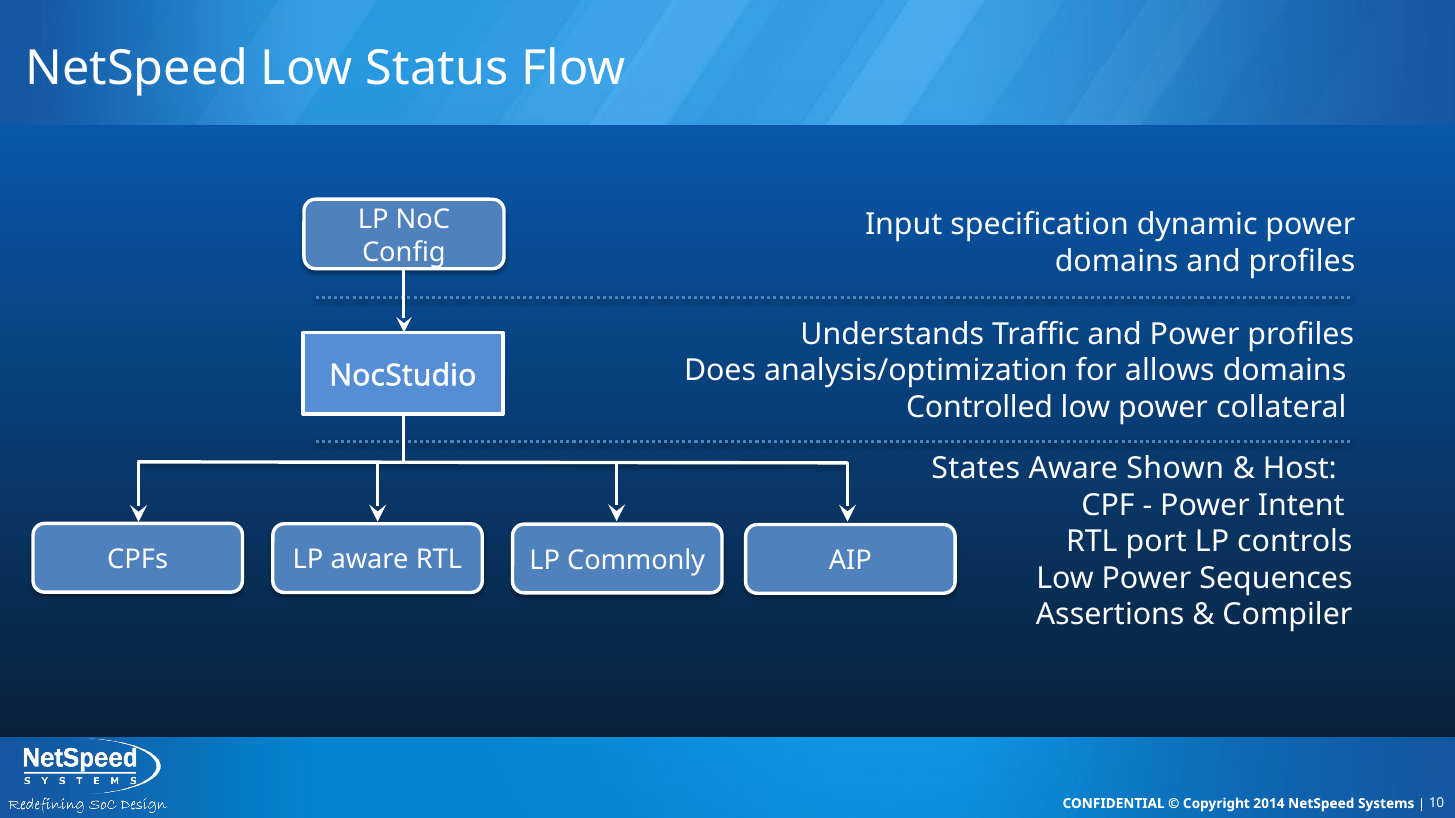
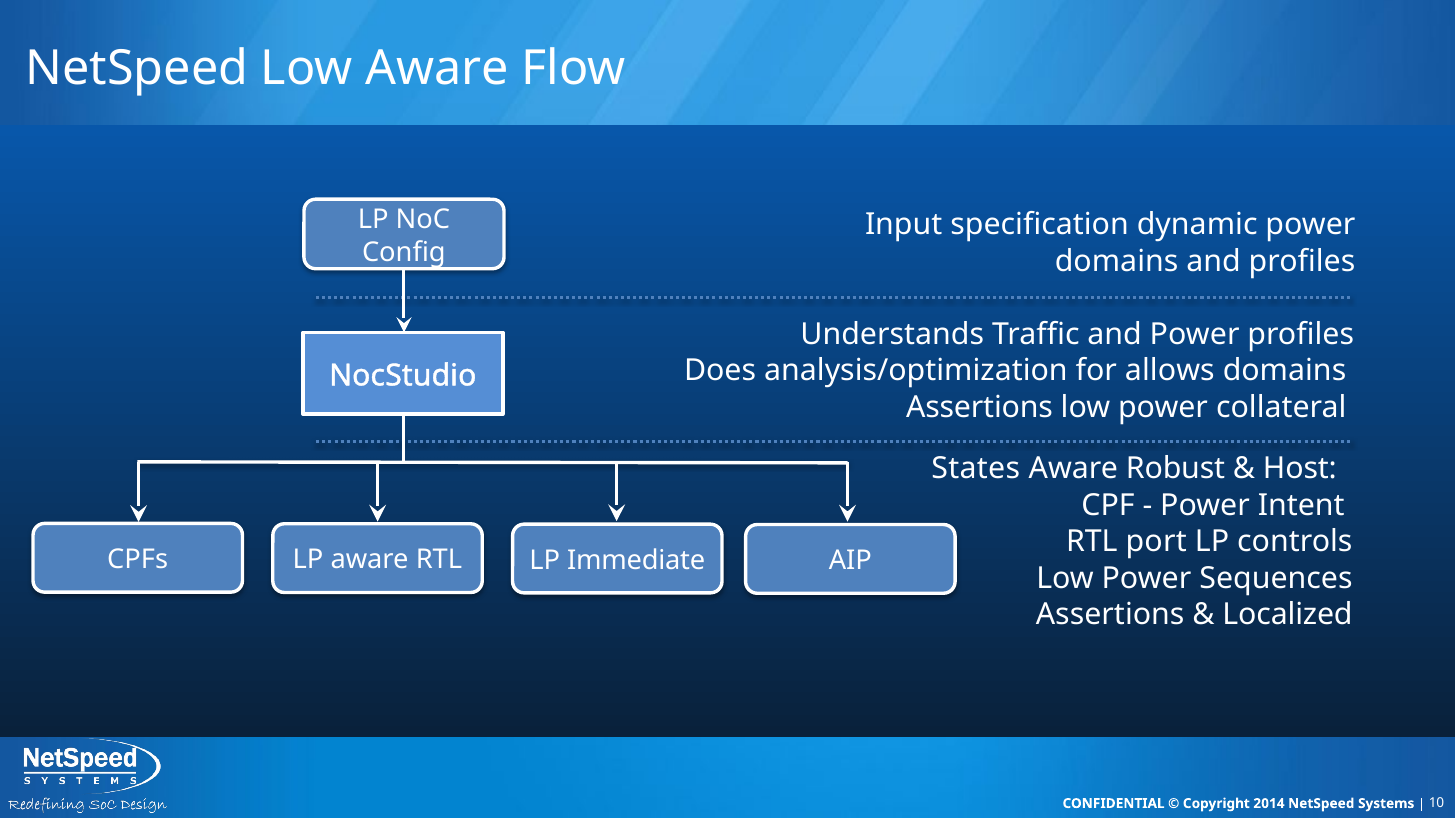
Low Status: Status -> Aware (437, 68)
Controlled: Controlled -> Assertions (980, 408)
Shown: Shown -> Robust (1176, 469)
Commonly: Commonly -> Immediate (636, 561)
Compiler: Compiler -> Localized (1288, 615)
